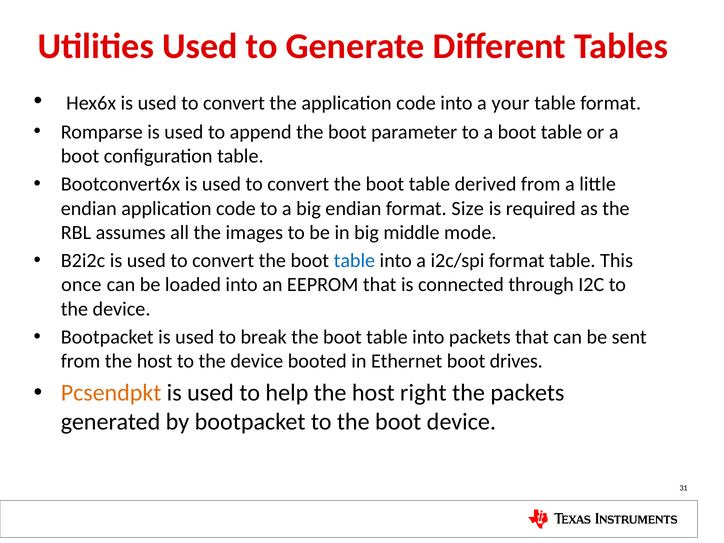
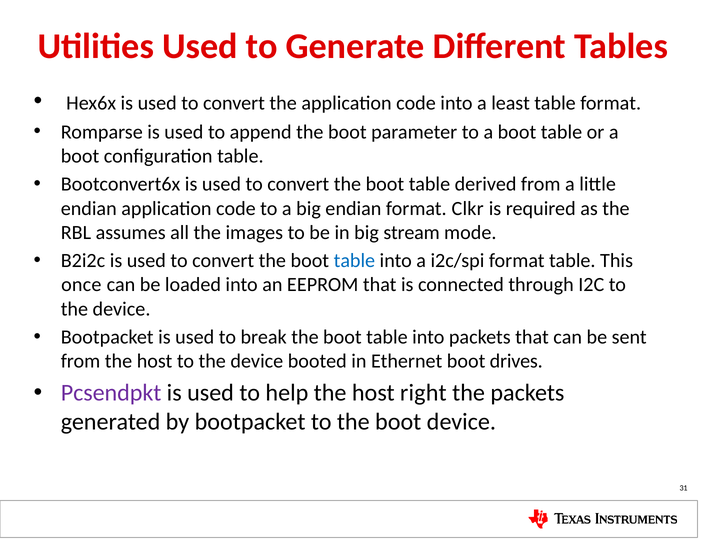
your: your -> least (511, 103)
Size: Size -> Clkr (468, 208)
middle: middle -> stream (412, 233)
Pcsendpkt colour: orange -> purple (111, 393)
